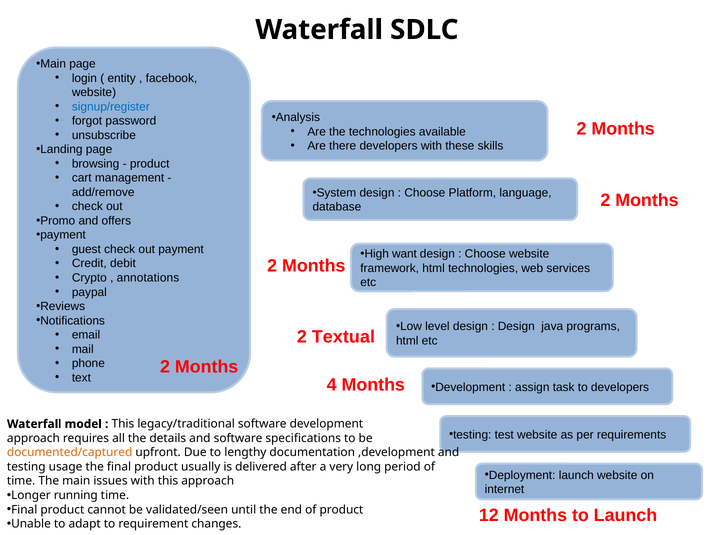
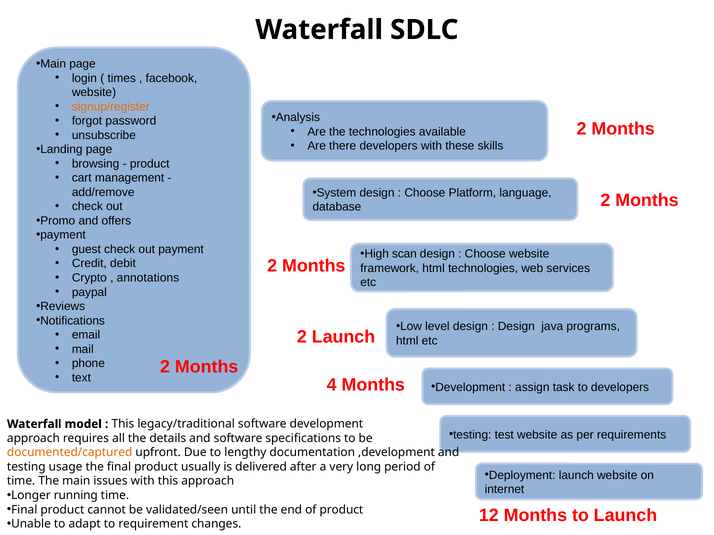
entity: entity -> times (122, 78)
signup/register colour: blue -> orange (111, 107)
want: want -> scan (404, 254)
2 Textual: Textual -> Launch (343, 337)
